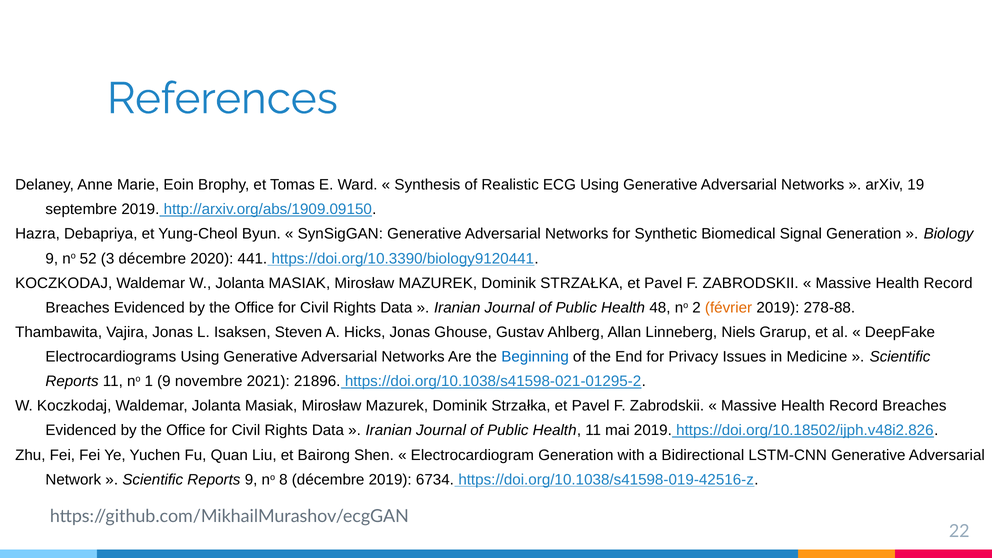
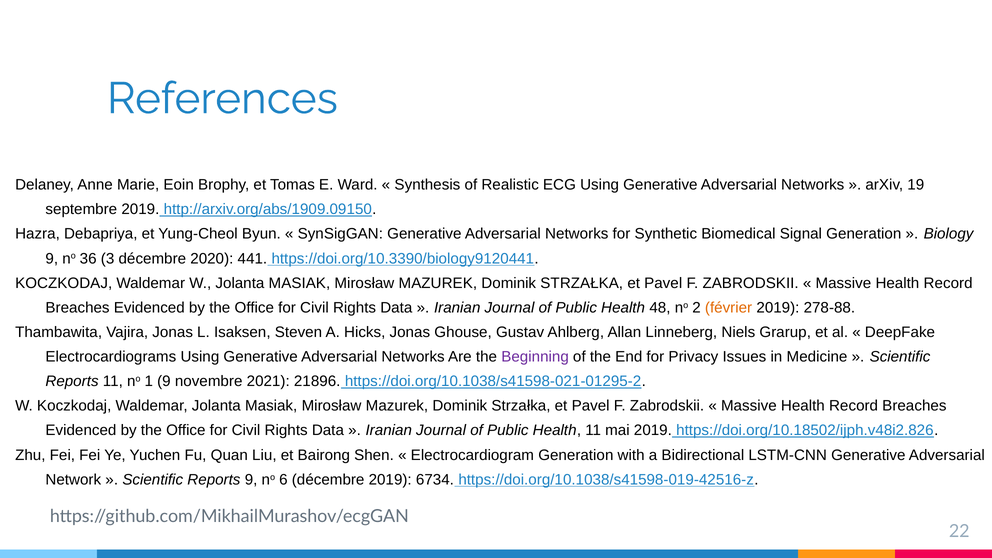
52: 52 -> 36 (88, 259)
Beginning colour: blue -> purple (535, 357)
8: 8 -> 6 (283, 480)
